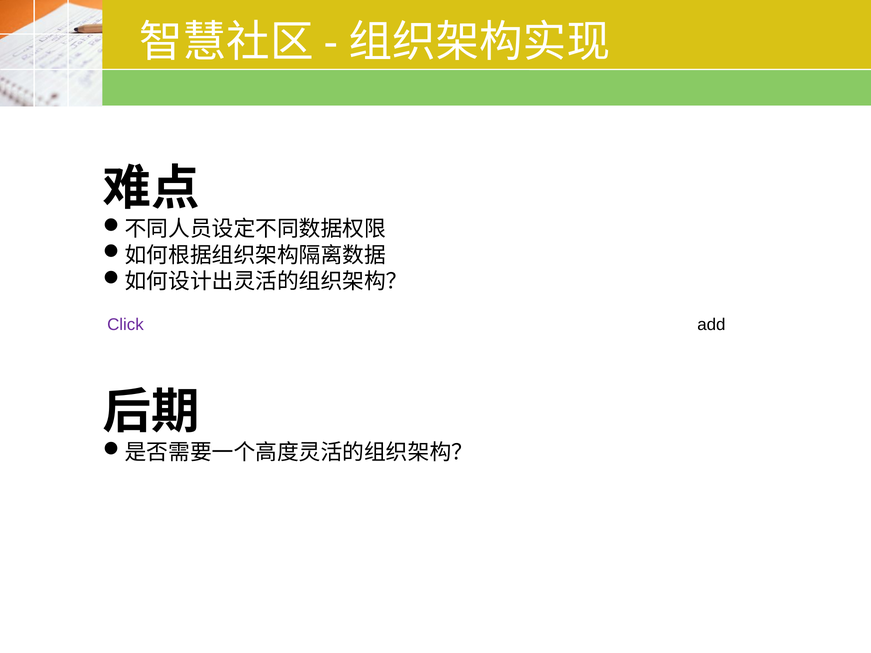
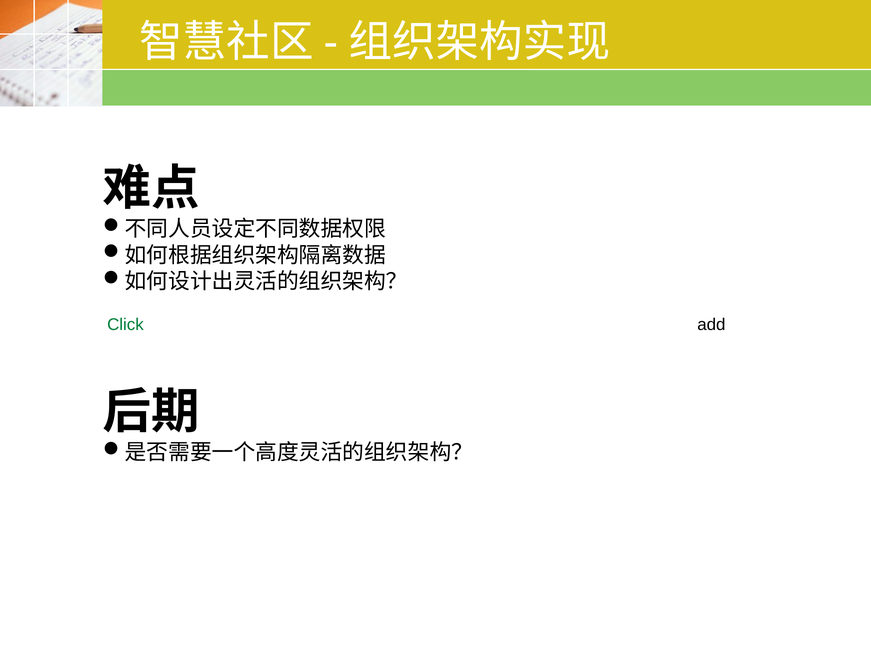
Click colour: purple -> green (125, 325)
